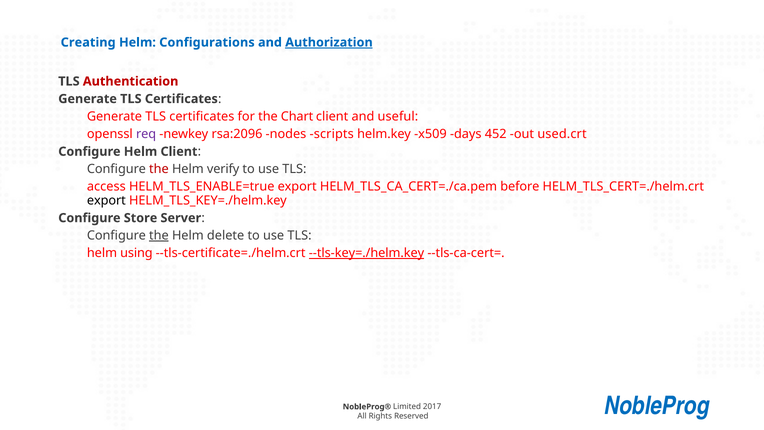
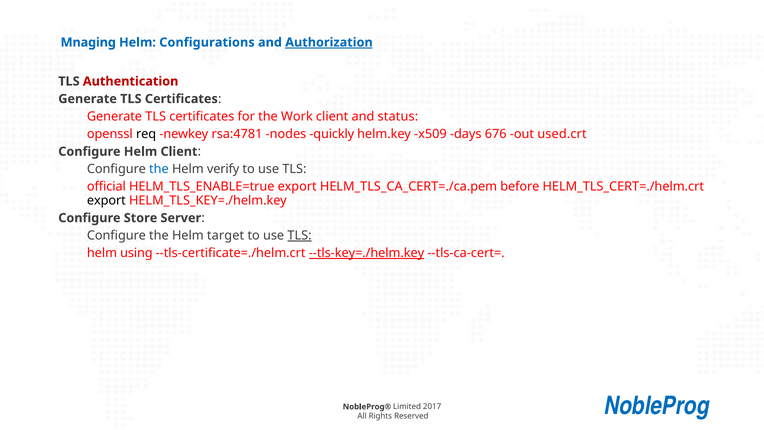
Creating: Creating -> Mnaging (88, 42)
Chart: Chart -> Work (297, 116)
useful: useful -> status (398, 116)
req colour: purple -> black (146, 134)
rsa:2096: rsa:2096 -> rsa:4781 (237, 134)
scripts: scripts -> quickly (332, 134)
452: 452 -> 676 (496, 134)
the colour: red -> blue (159, 169)
access: access -> official (106, 187)
the underline: present -> none (159, 235)
delete: delete -> target (226, 235)
TLS underline: none -> present (300, 235)
